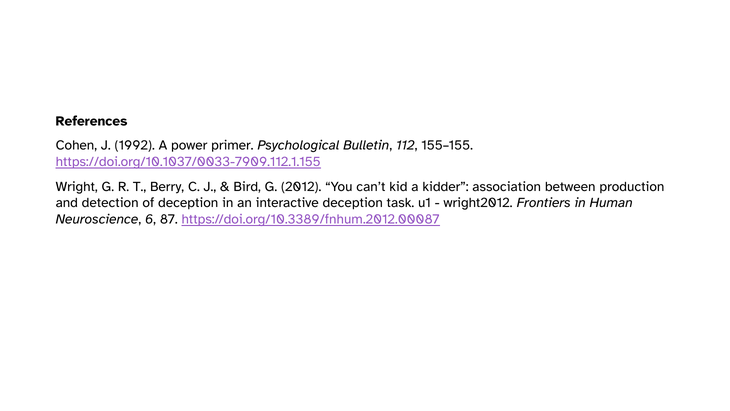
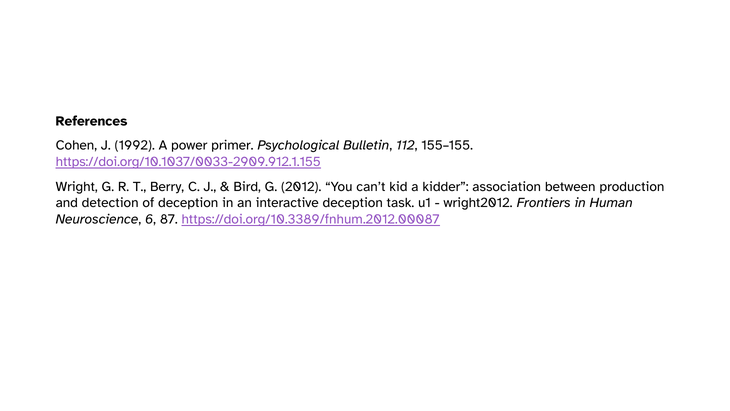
https://doi.org/10.1037/0033-7909.112.1.155: https://doi.org/10.1037/0033-7909.112.1.155 -> https://doi.org/10.1037/0033-2909.912.1.155 (188, 162)
